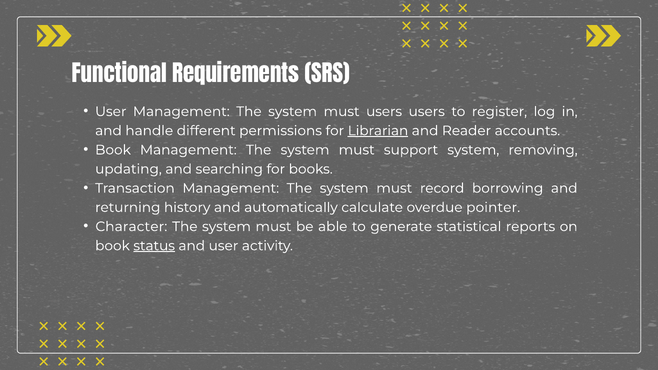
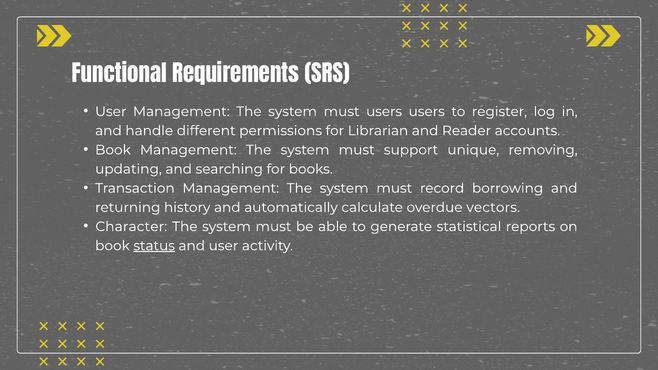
Librarian underline: present -> none (378, 131)
support system: system -> unique (473, 150)
pointer: pointer -> vectors (493, 207)
